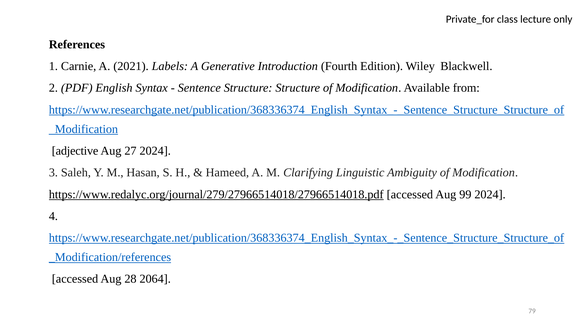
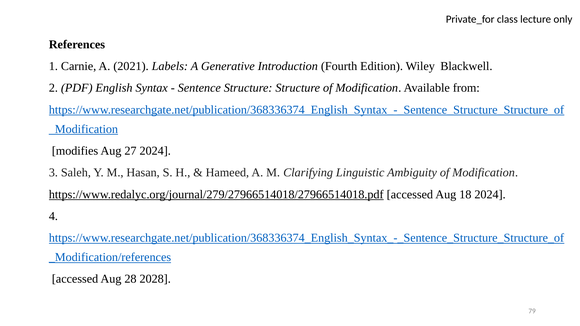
adjective: adjective -> modifies (75, 151)
99: 99 -> 18 (465, 194)
2064: 2064 -> 2028 (155, 279)
